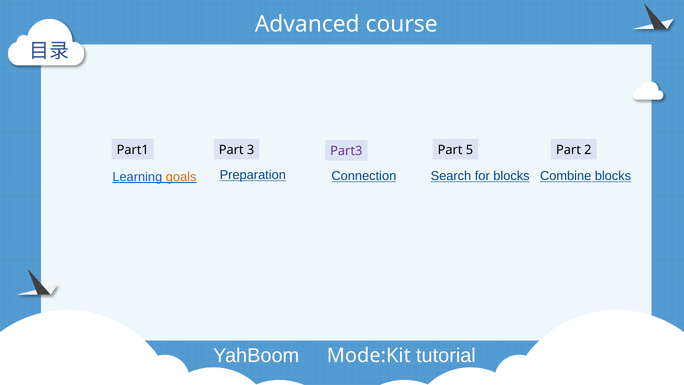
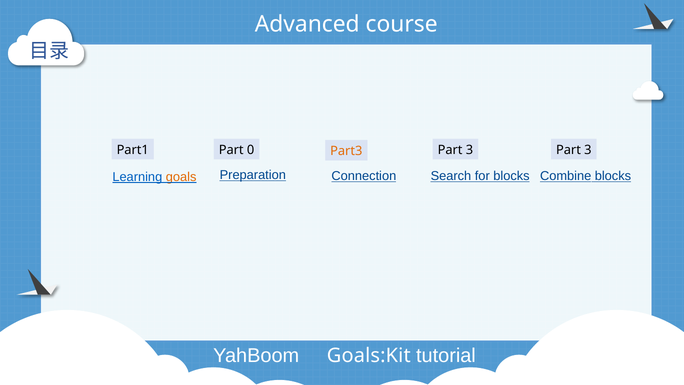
3: 3 -> 0 (251, 150)
5: 5 -> 3 (470, 150)
2: 2 -> 3 (588, 150)
Part3 colour: purple -> orange (346, 151)
Mode:Kit: Mode:Kit -> Goals:Kit (369, 355)
